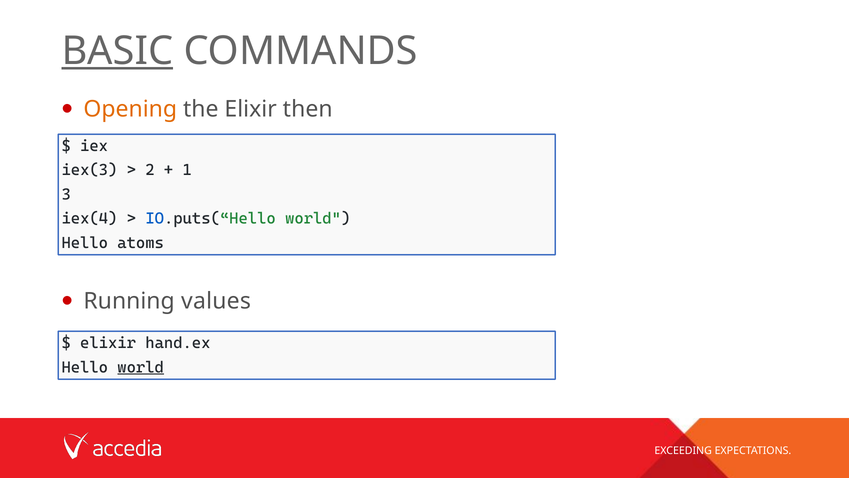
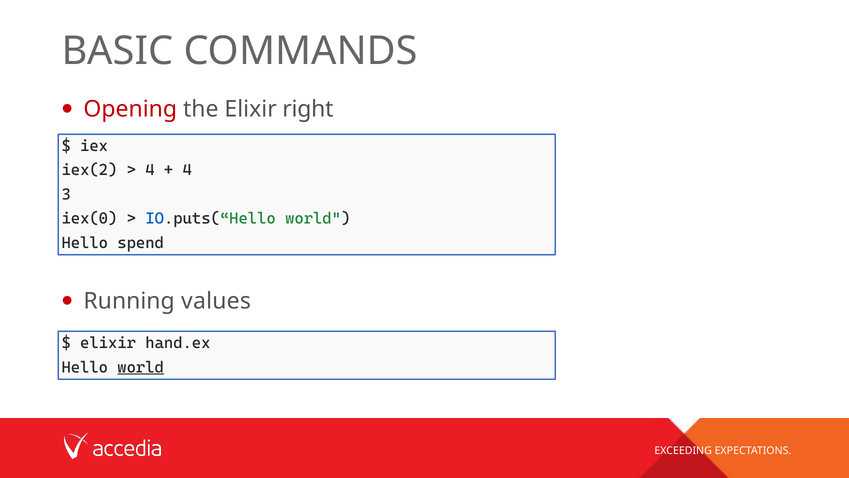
BASIC underline: present -> none (117, 51)
Opening colour: orange -> red (130, 109)
then: then -> right (308, 109)
iex(3: iex(3 -> iex(2 (89, 170)
2: 2 -> 4 (150, 170)
1: 1 -> 4 (187, 170)
iex(4: iex(4 -> iex(0 (89, 219)
atoms: atoms -> spend (141, 243)
